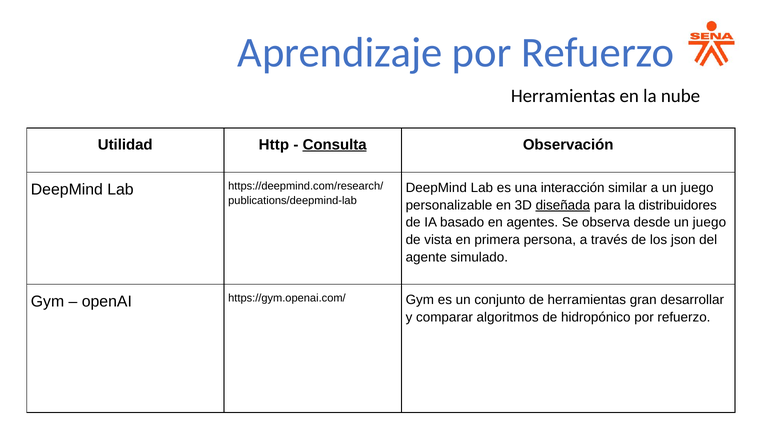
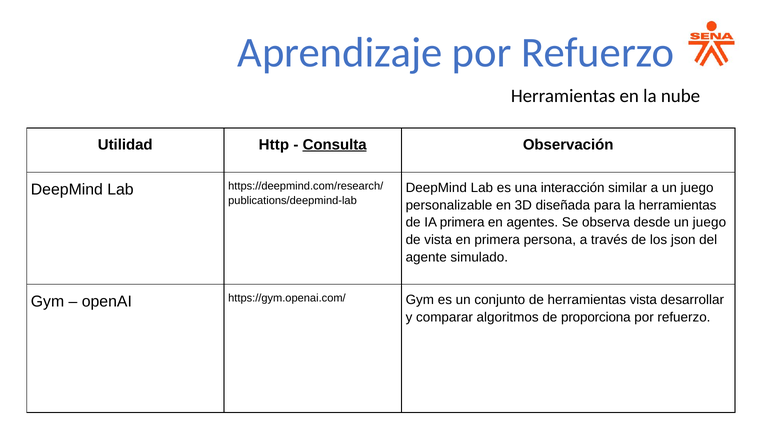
diseñada underline: present -> none (563, 205)
la distribuidores: distribuidores -> herramientas (678, 205)
IA basado: basado -> primera (462, 223)
herramientas gran: gran -> vista (643, 300)
hidropónico: hidropónico -> proporciona (596, 318)
